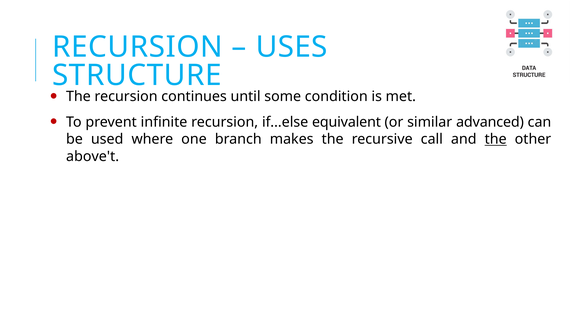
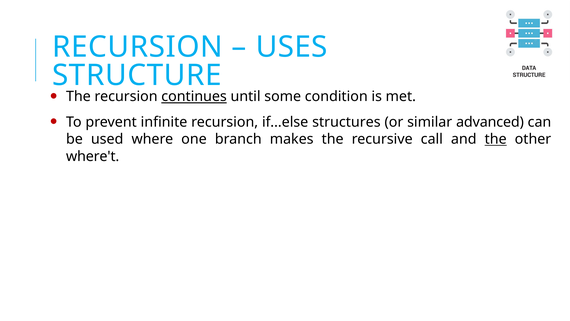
continues underline: none -> present (194, 96)
equivalent: equivalent -> structures (346, 122)
above't: above't -> where't (93, 156)
